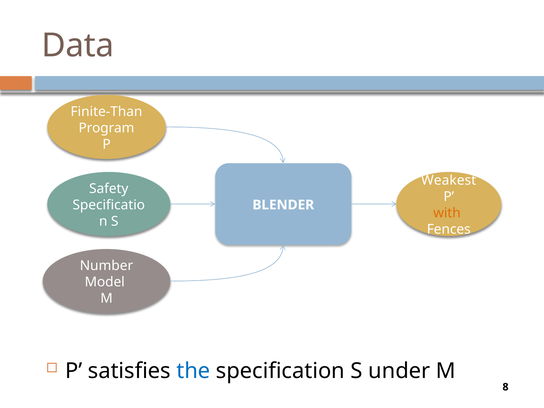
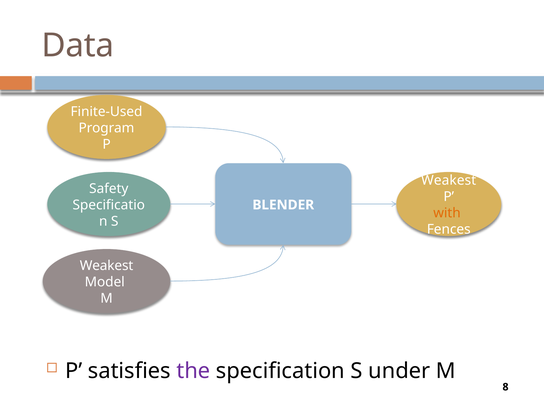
Finite-Than: Finite-Than -> Finite-Used (106, 112)
Number: Number -> Weakest (107, 266)
the colour: blue -> purple (193, 371)
